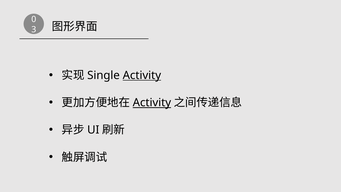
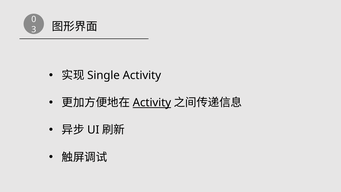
Activity underline: present -> none (142, 75)
